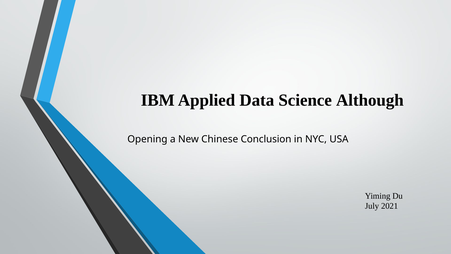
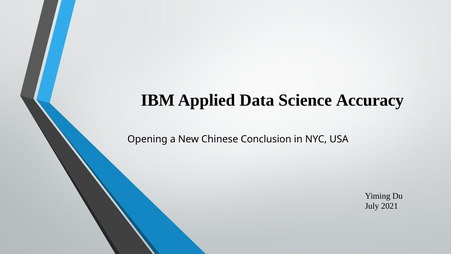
Although: Although -> Accuracy (370, 100)
